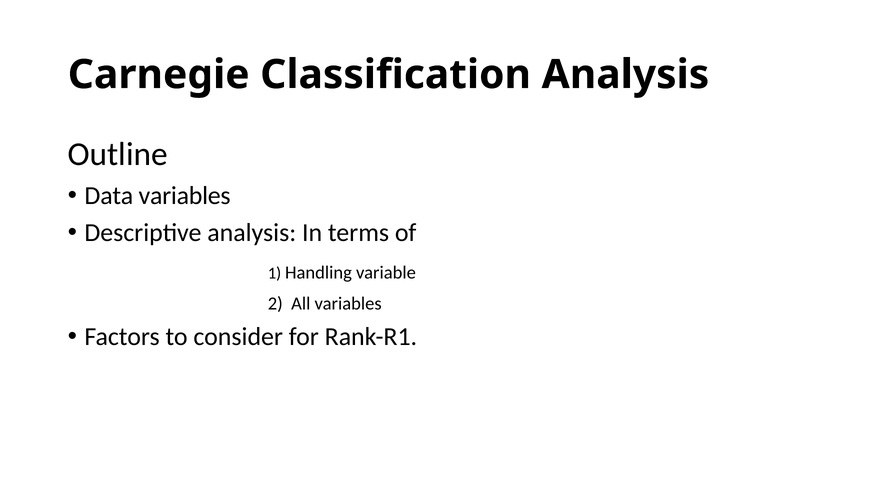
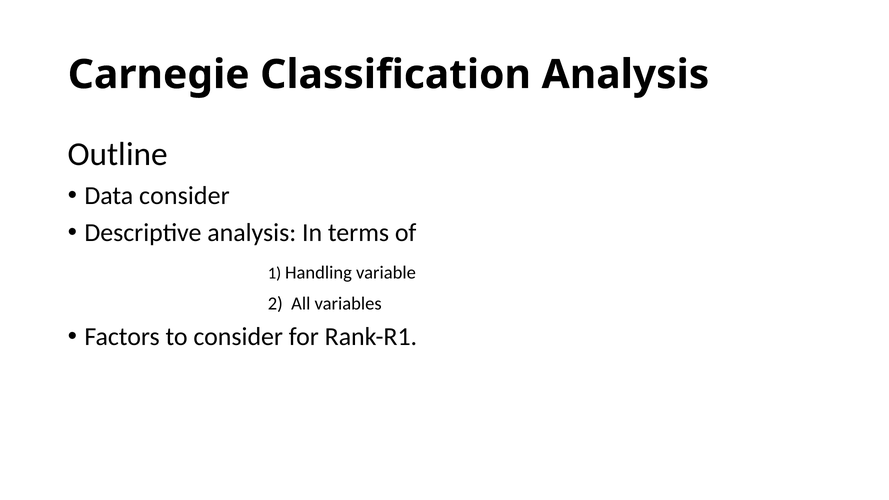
Data variables: variables -> consider (184, 196)
